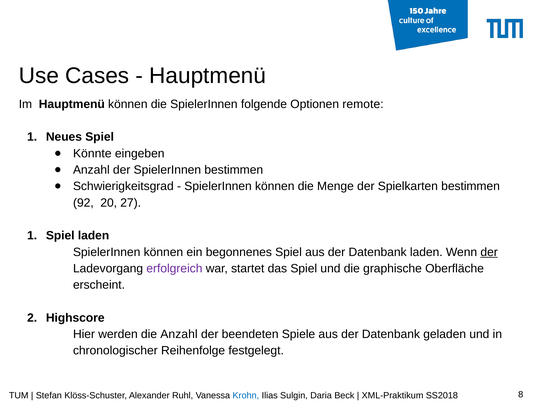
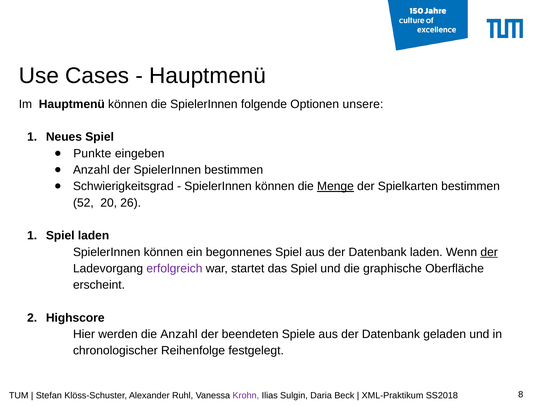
remote: remote -> unsere (363, 104)
Könnte: Könnte -> Punkte (92, 154)
Menge underline: none -> present (335, 187)
92: 92 -> 52 (83, 203)
27: 27 -> 26 (131, 203)
Krohn colour: blue -> purple (246, 396)
